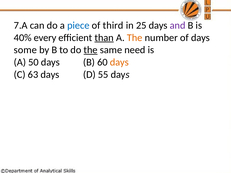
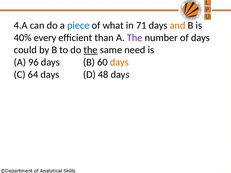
7.A: 7.A -> 4.A (21, 25)
third: third -> what (113, 25)
25: 25 -> 71 (141, 25)
and colour: purple -> orange (178, 25)
than underline: present -> none (104, 38)
The colour: orange -> purple (135, 38)
some: some -> could (25, 50)
50: 50 -> 96 (33, 62)
63: 63 -> 64 (33, 75)
55: 55 -> 48 (103, 75)
